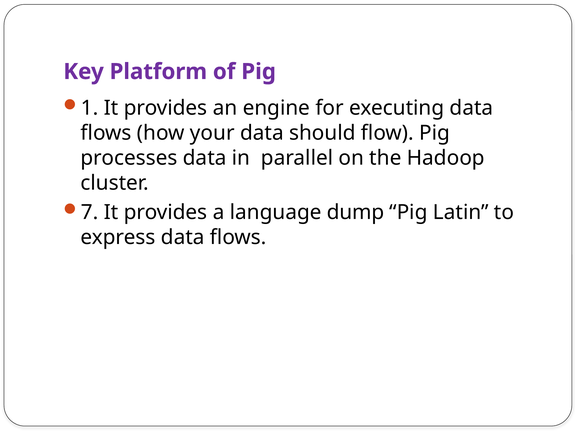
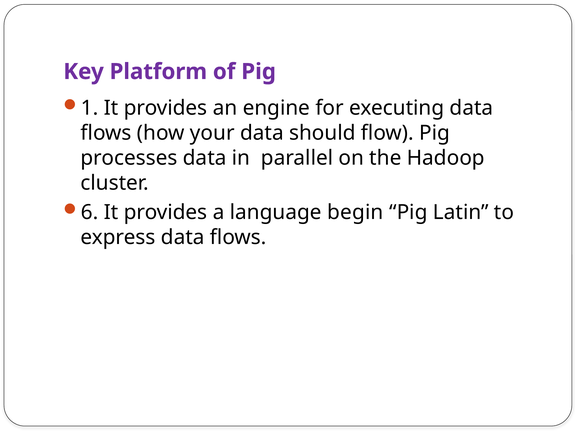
7: 7 -> 6 (90, 212)
dump: dump -> begin (355, 212)
